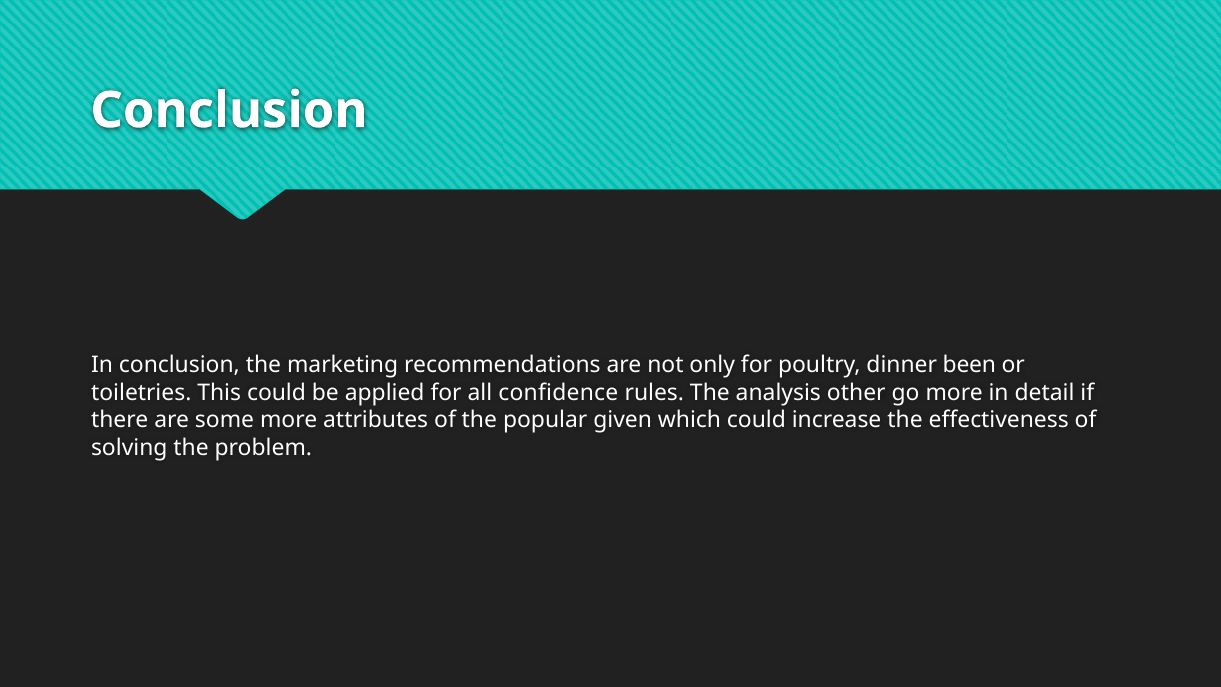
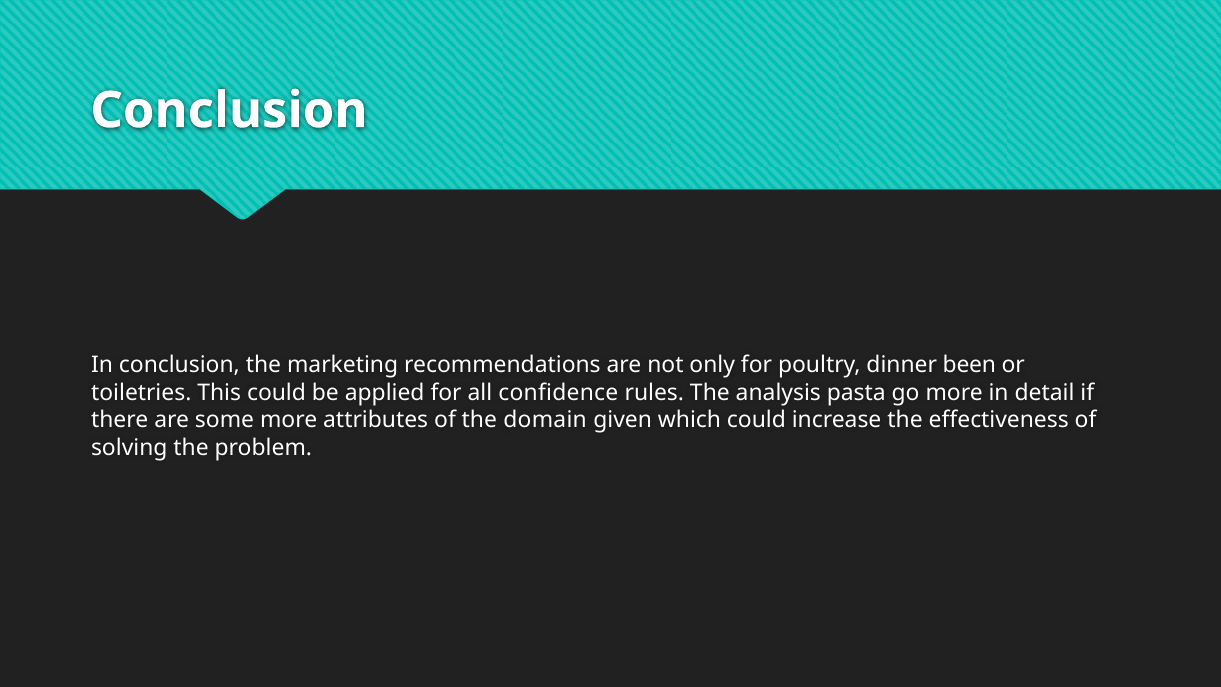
other: other -> pasta (856, 392)
popular: popular -> domain (545, 420)
